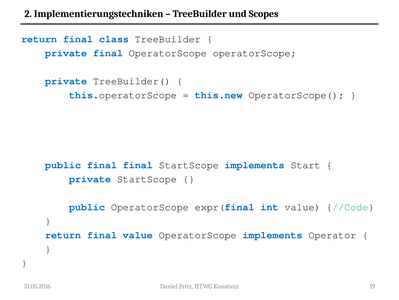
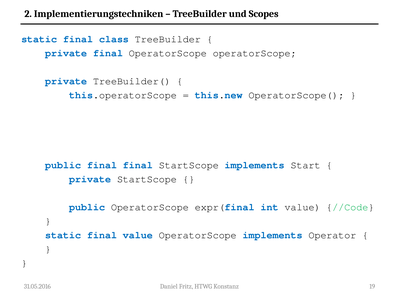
return: return -> static (39, 39)
return: return -> static (63, 234)
